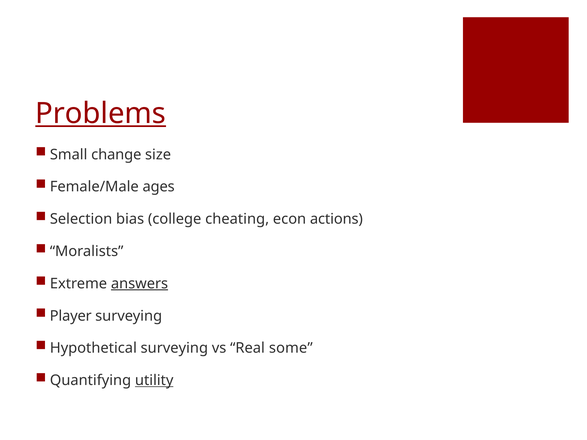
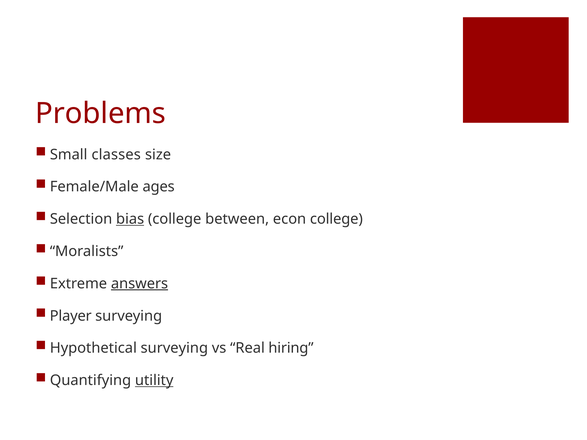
Problems underline: present -> none (101, 114)
change: change -> classes (116, 155)
bias underline: none -> present (130, 219)
cheating: cheating -> between (237, 219)
econ actions: actions -> college (336, 219)
some: some -> hiring (291, 348)
